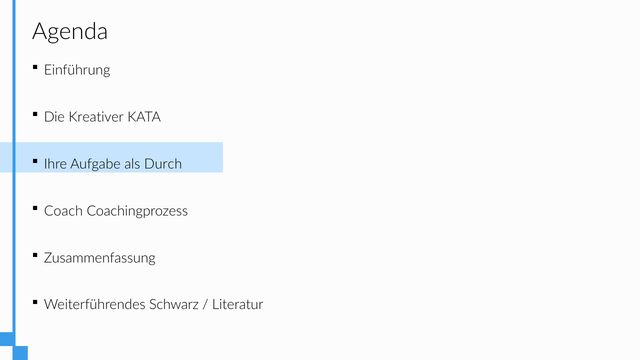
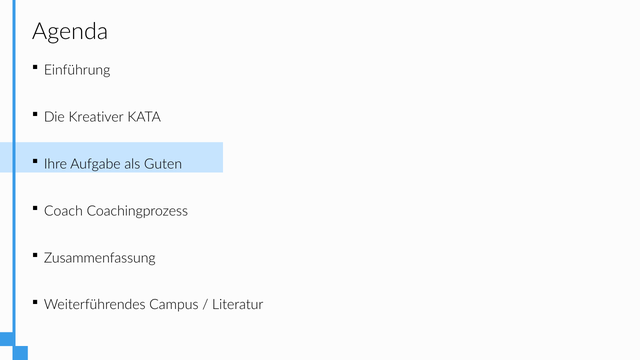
Durch: Durch -> Guten (163, 164)
Schwarz: Schwarz -> Campus (174, 305)
